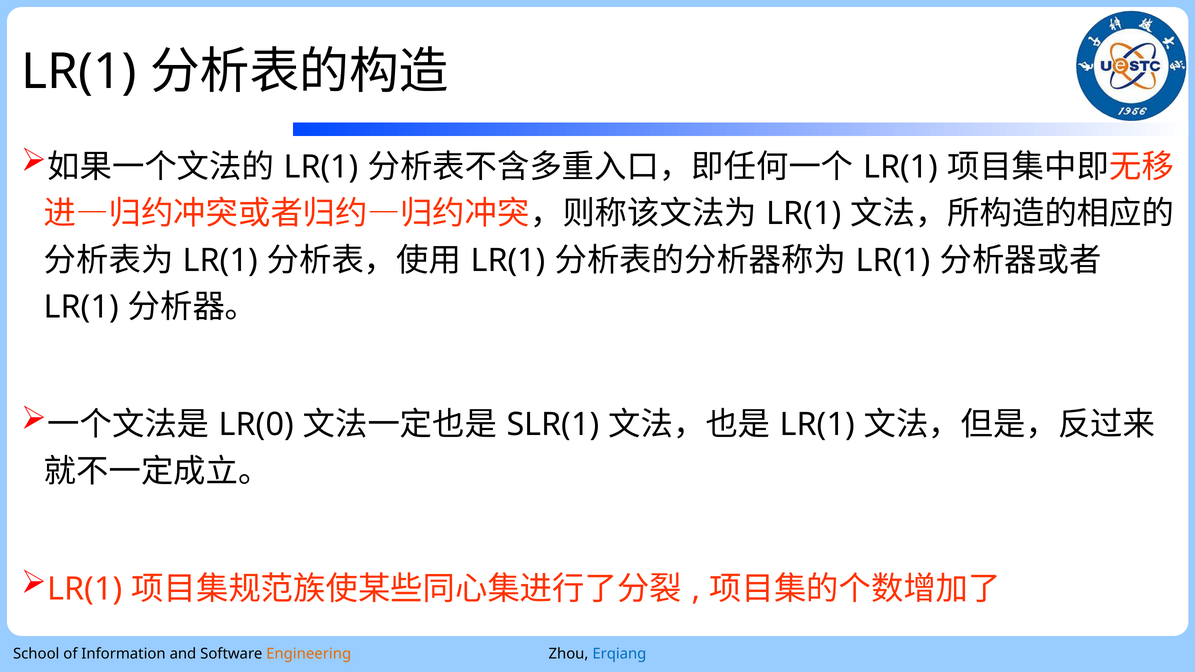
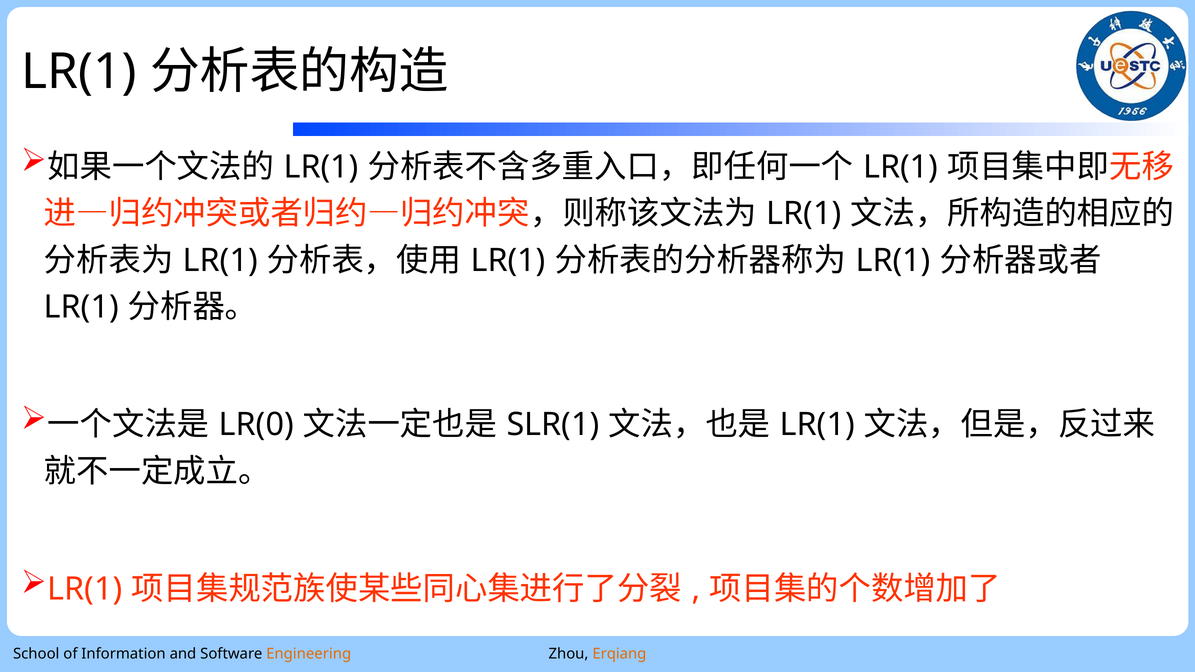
Erqiang colour: blue -> orange (619, 654)
